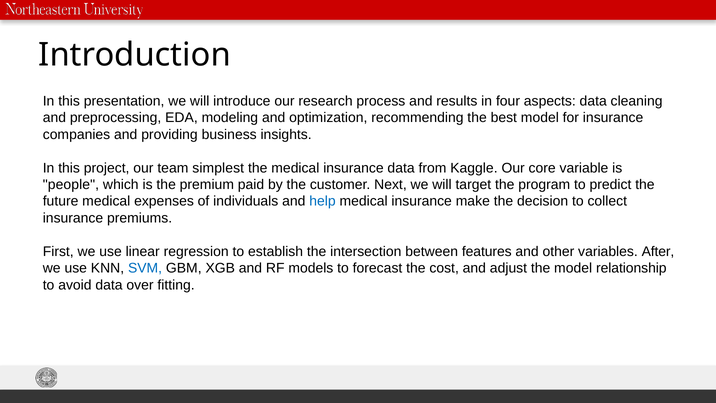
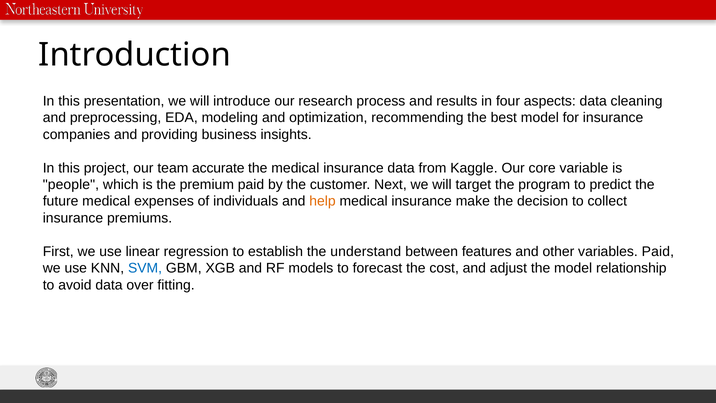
simplest: simplest -> accurate (218, 168)
help colour: blue -> orange (323, 201)
intersection: intersection -> understand (366, 251)
variables After: After -> Paid (658, 251)
